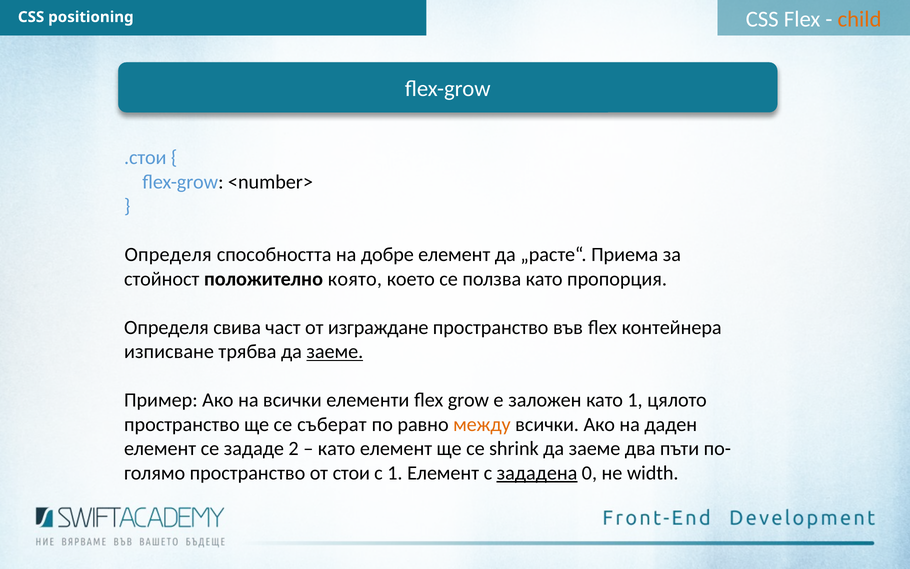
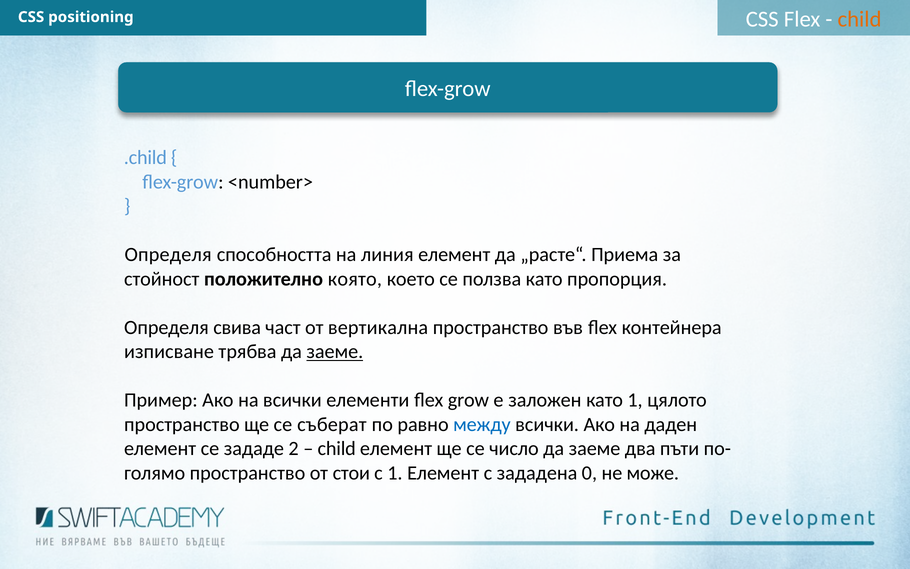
.стои: .стои -> .child (145, 158)
добре: добре -> линия (387, 255)
изграждане: изграждане -> вертикална (378, 327)
между colour: orange -> blue (482, 424)
като: като -> child (337, 449)
shrink: shrink -> число (514, 449)
зададена underline: present -> none (537, 473)
width: width -> може (653, 473)
